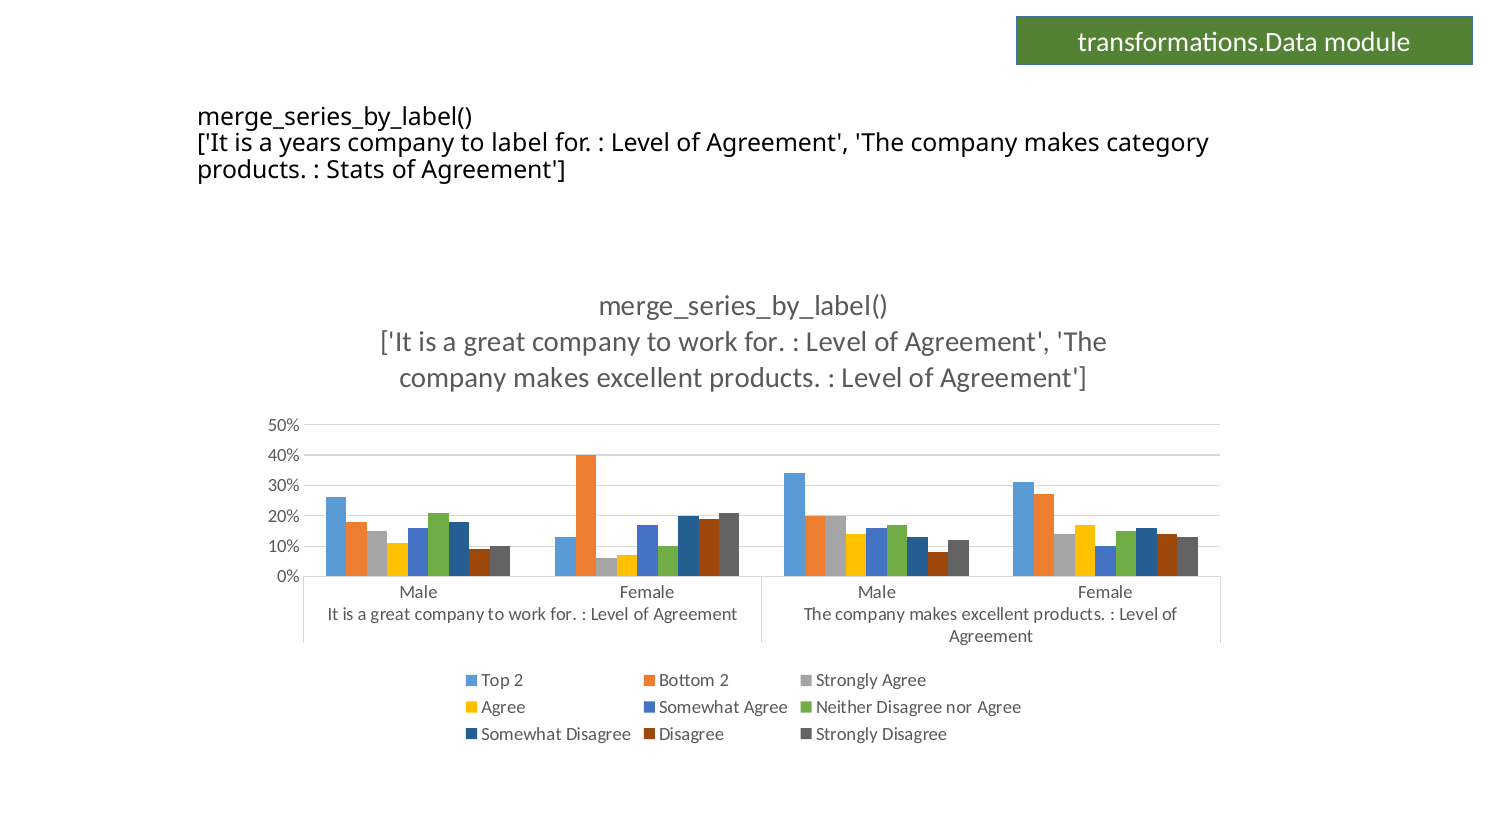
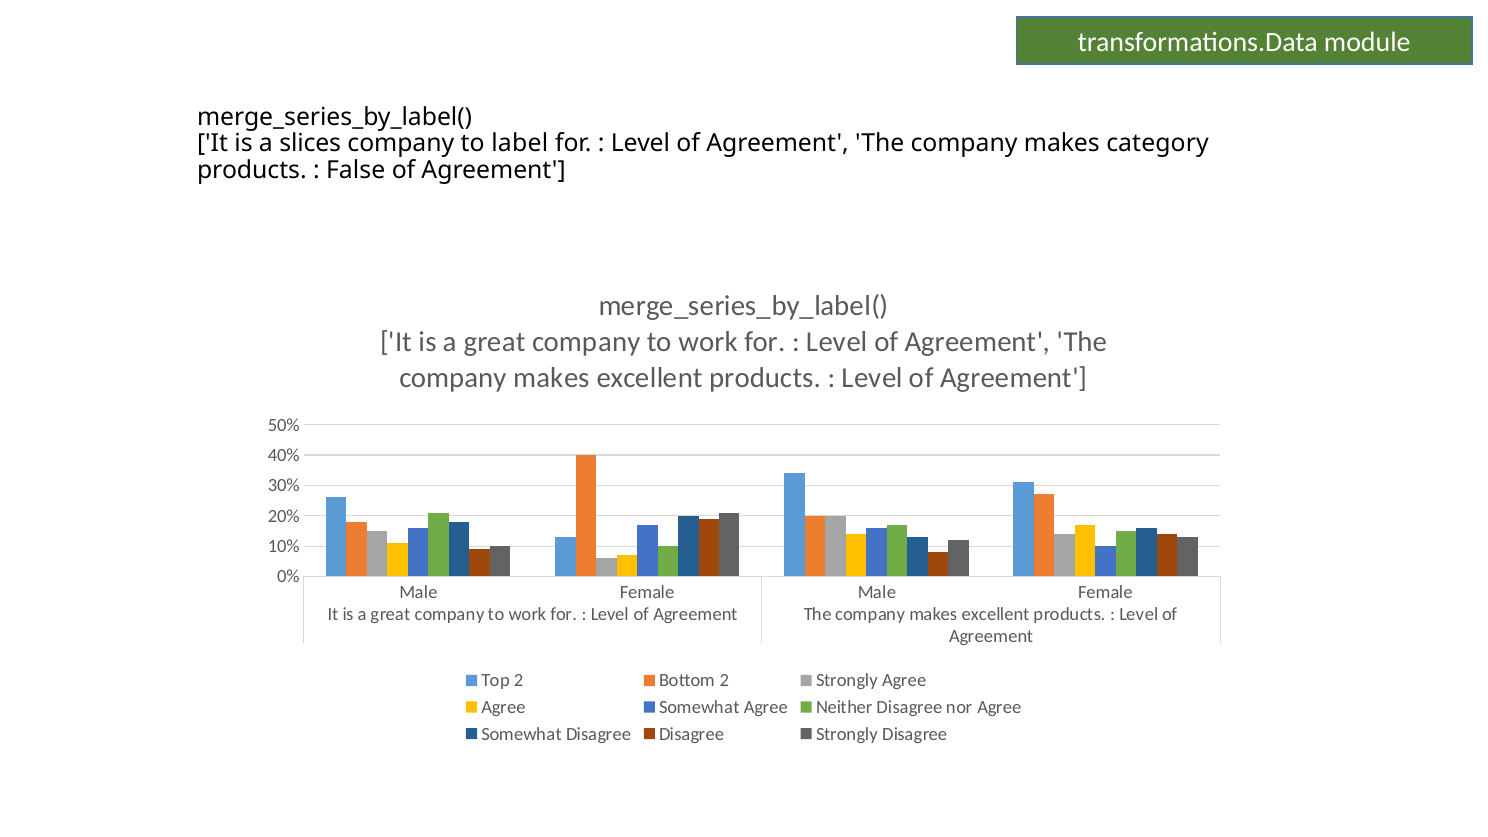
years: years -> slices (310, 144)
Stats: Stats -> False (356, 171)
